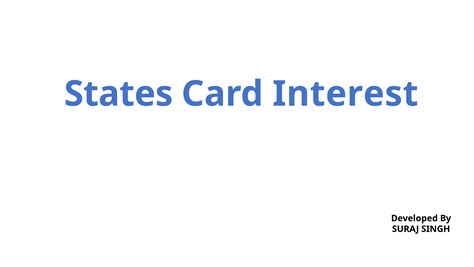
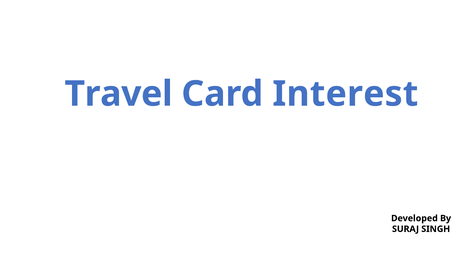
States: States -> Travel (119, 94)
